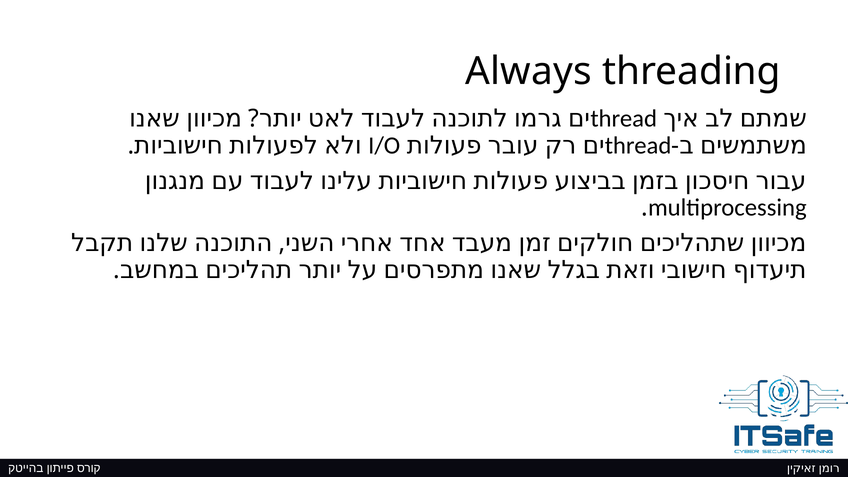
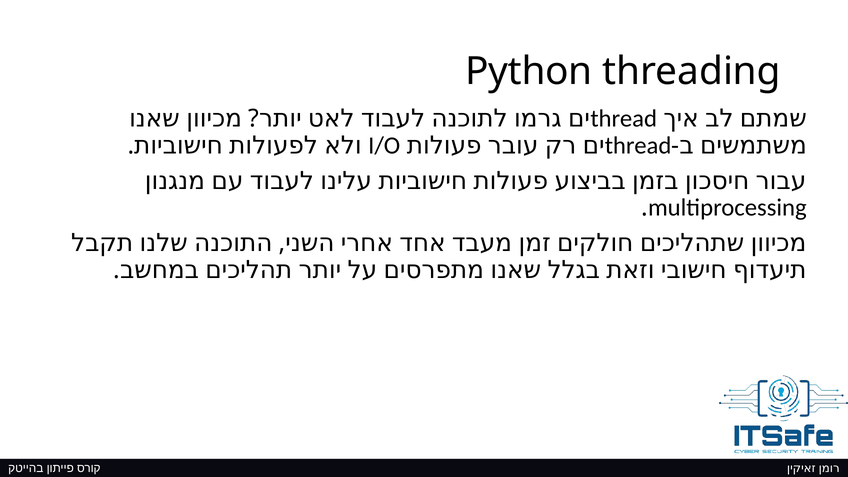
Always: Always -> Python (529, 71)
